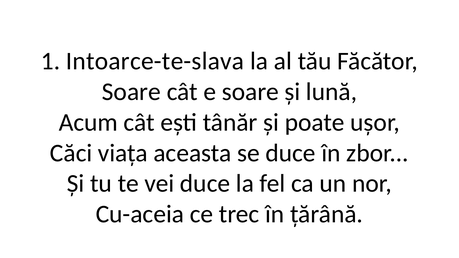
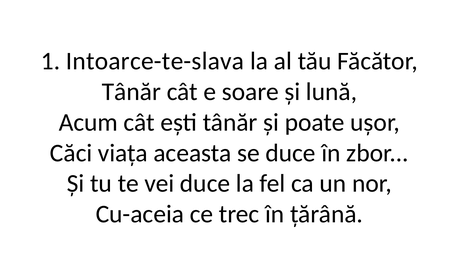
Soare: Soare -> Tânăr (131, 92)
